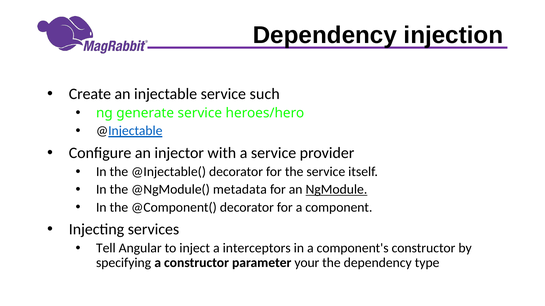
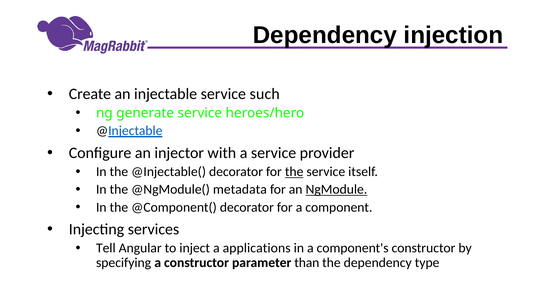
the underline: none -> present (294, 172)
interceptors: interceptors -> applications (257, 249)
your: your -> than (307, 263)
